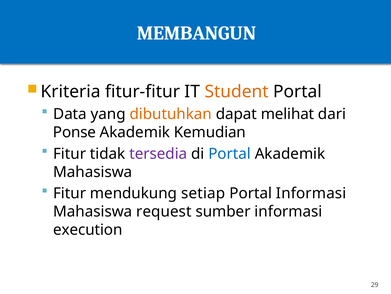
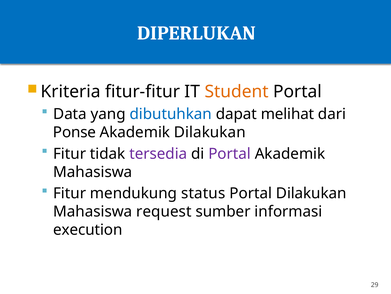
MEMBANGUN: MEMBANGUN -> DIPERLUKAN (196, 33)
dibutuhkan colour: orange -> blue (171, 114)
Akademik Kemudian: Kemudian -> Dilakukan (210, 132)
Portal colour: blue -> purple (230, 153)
setiap: setiap -> status (203, 193)
Portal Informasi: Informasi -> Dilakukan (311, 193)
